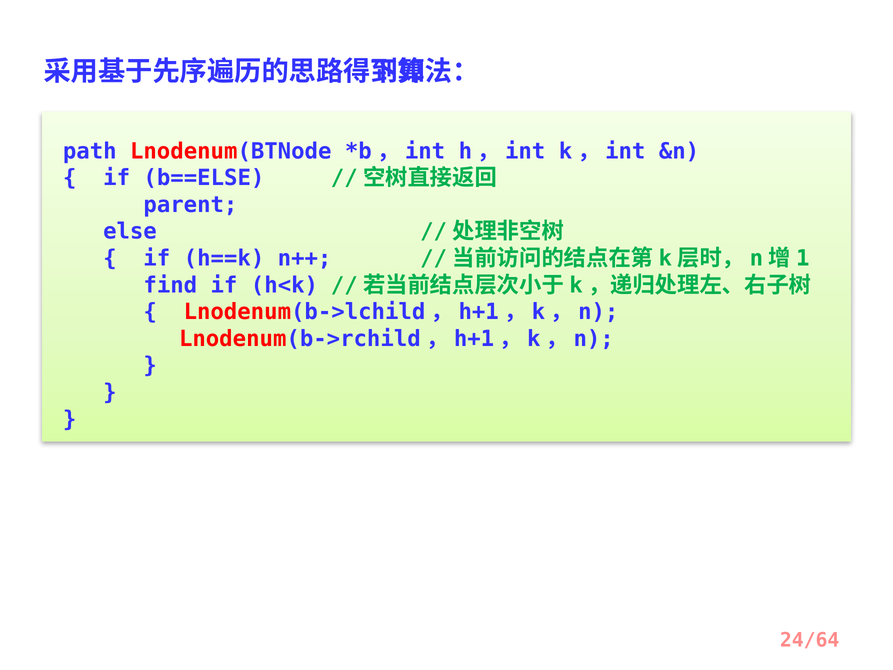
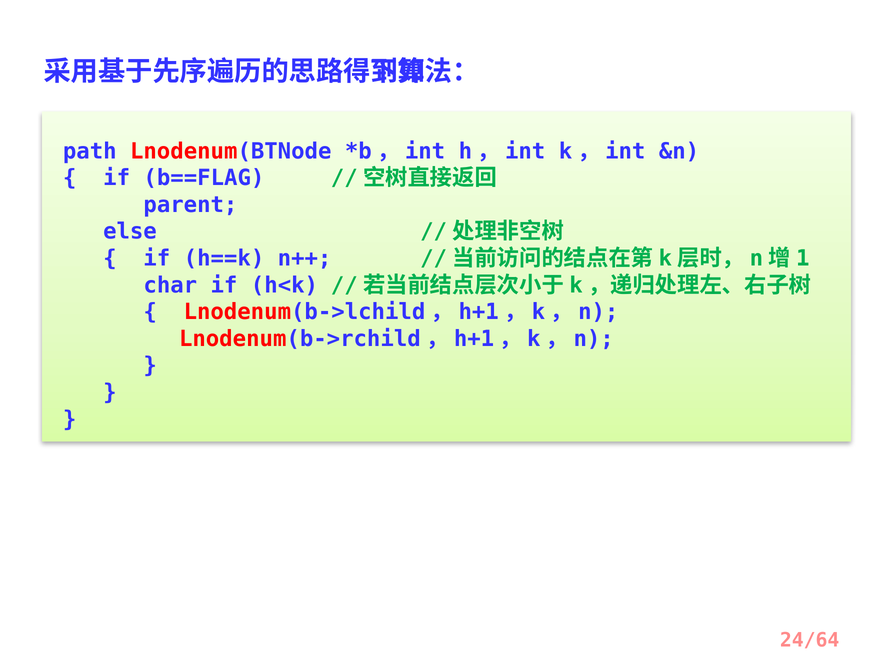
b==ELSE: b==ELSE -> b==FLAG (204, 178)
find: find -> char (170, 285)
